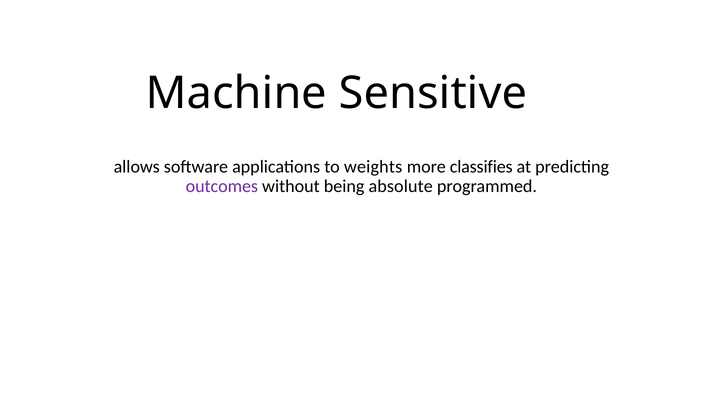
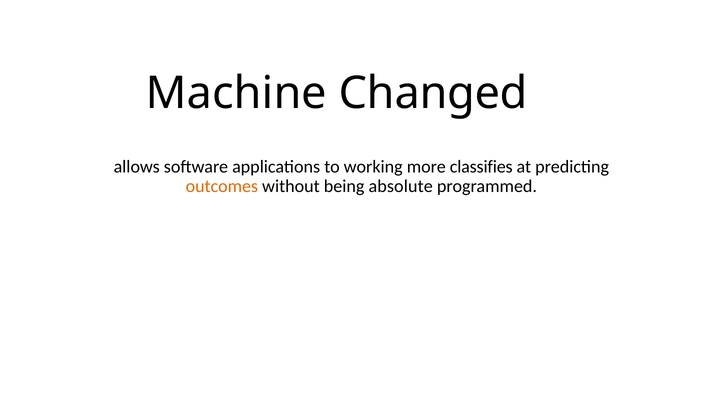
Sensitive: Sensitive -> Changed (433, 93)
weights: weights -> working (373, 167)
outcomes colour: purple -> orange (222, 186)
